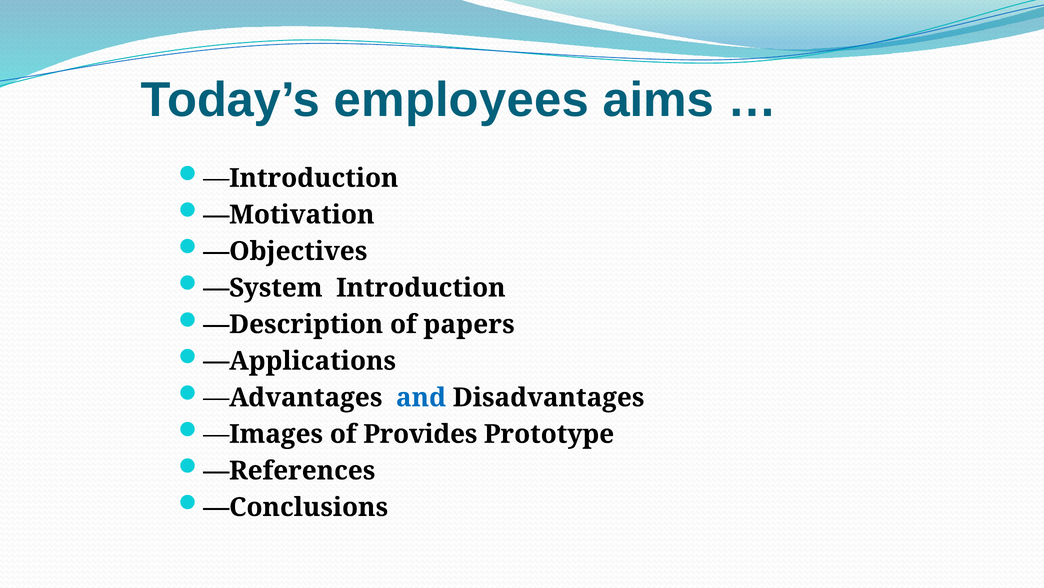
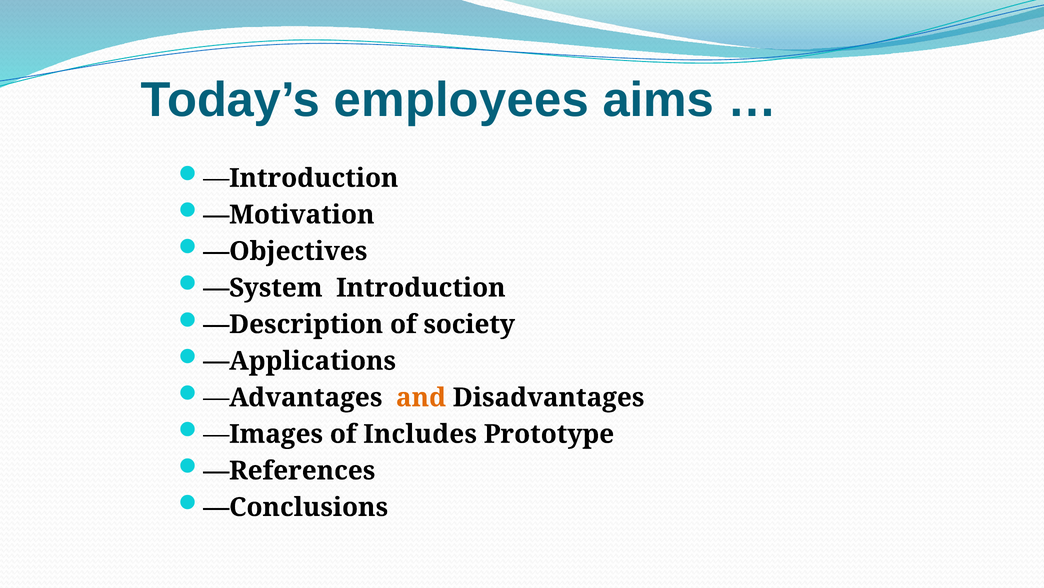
papers: papers -> society (469, 324)
and colour: blue -> orange (421, 397)
Provides: Provides -> Includes (420, 434)
